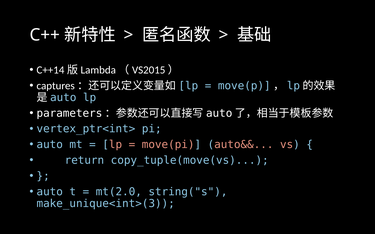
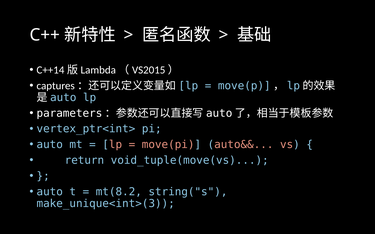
copy_tuple(move(vs: copy_tuple(move(vs -> void_tuple(move(vs (190, 161)
mt(2.0: mt(2.0 -> mt(8.2 (119, 192)
